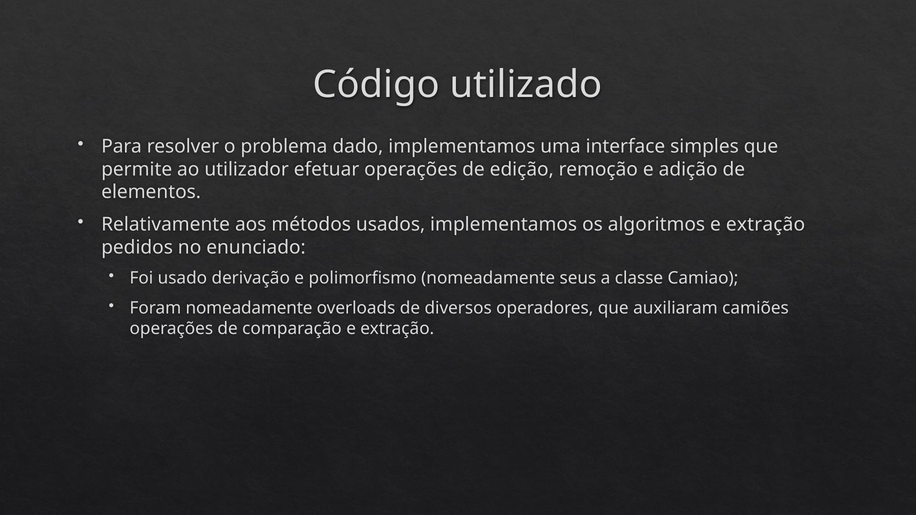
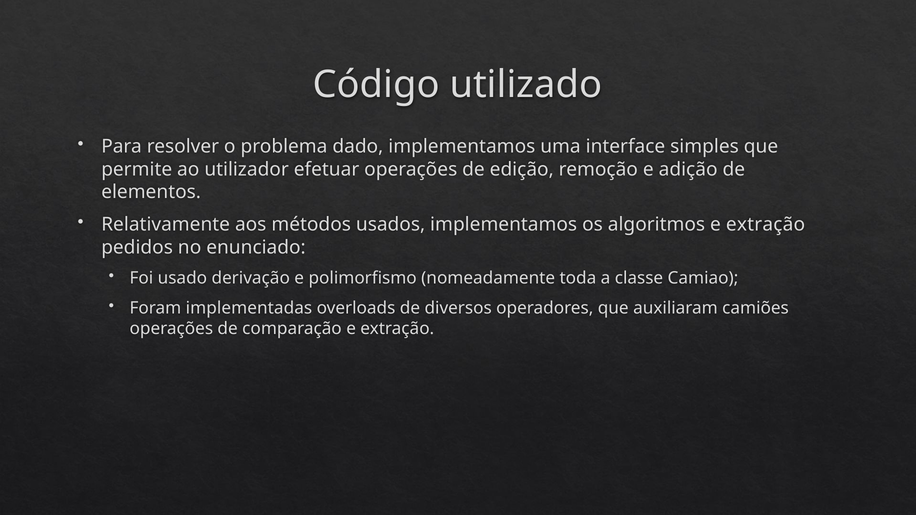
seus: seus -> toda (578, 278)
Foram nomeadamente: nomeadamente -> implementadas (249, 308)
